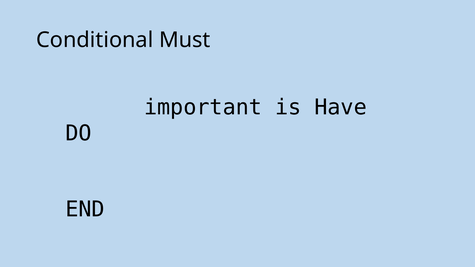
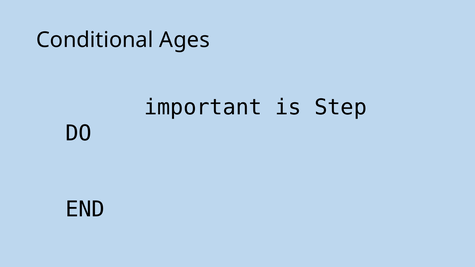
Must: Must -> Ages (185, 40)
Have: Have -> Step (341, 107)
